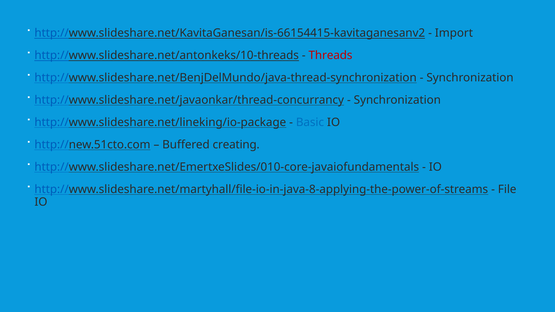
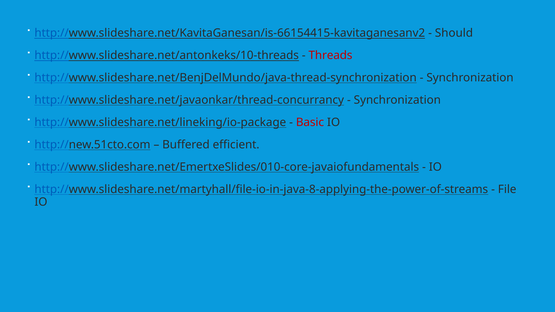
Import: Import -> Should (454, 33)
Basic colour: blue -> red (310, 122)
creating: creating -> efficient (236, 145)
